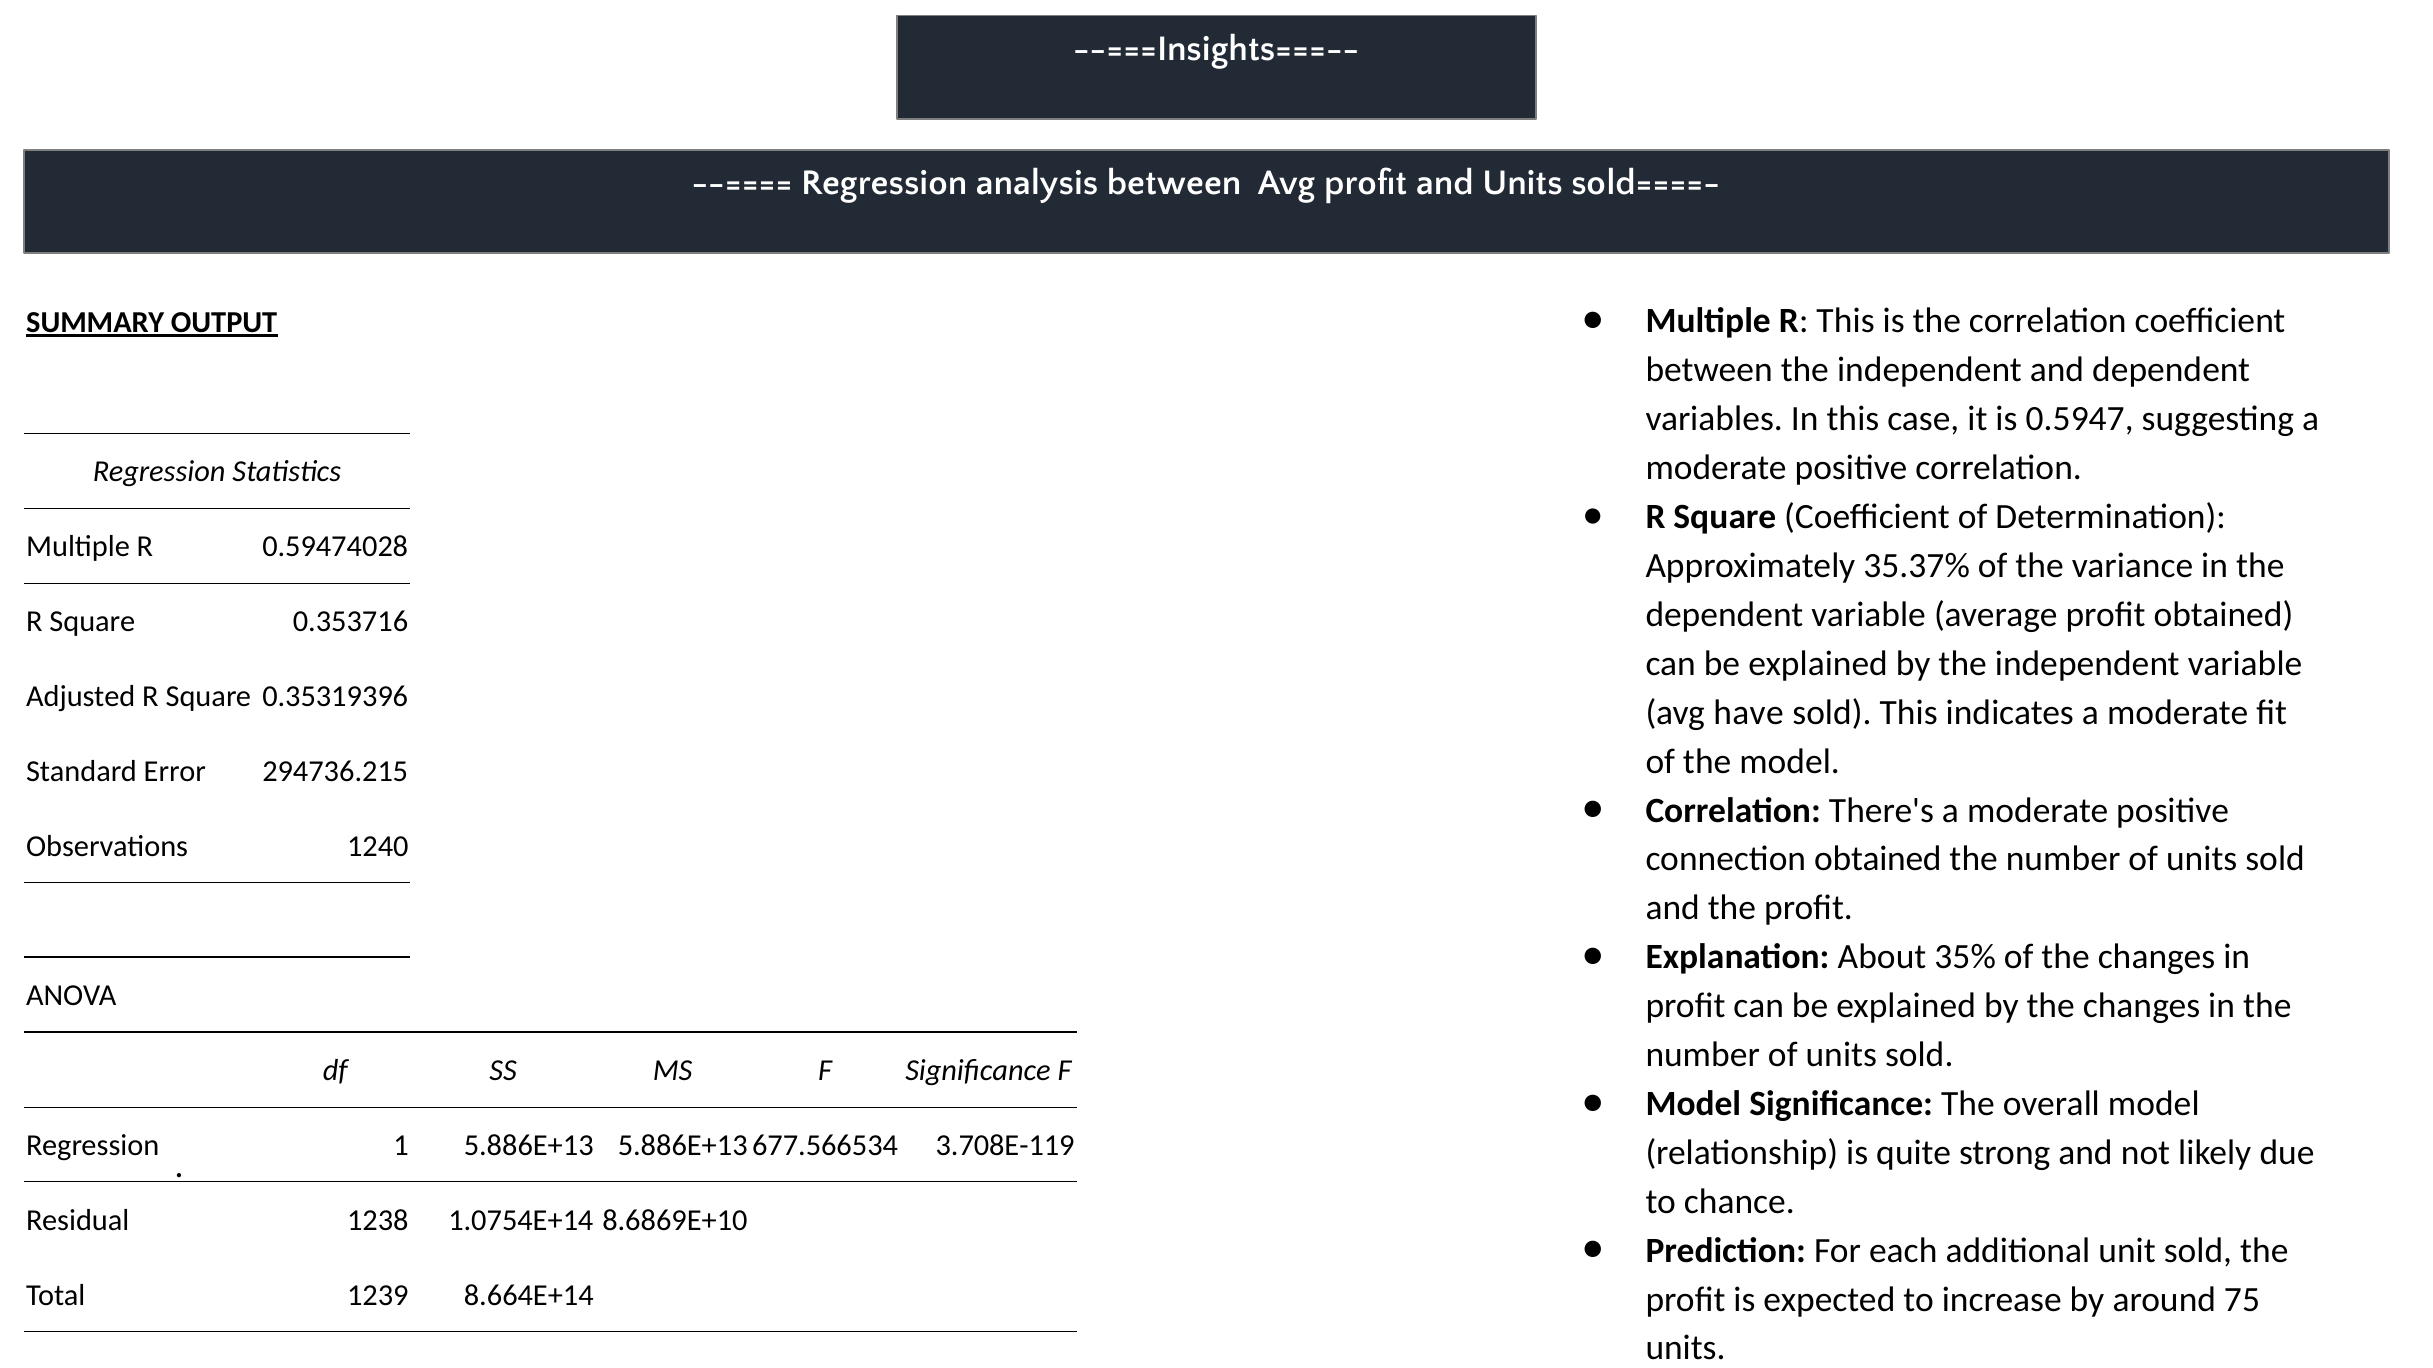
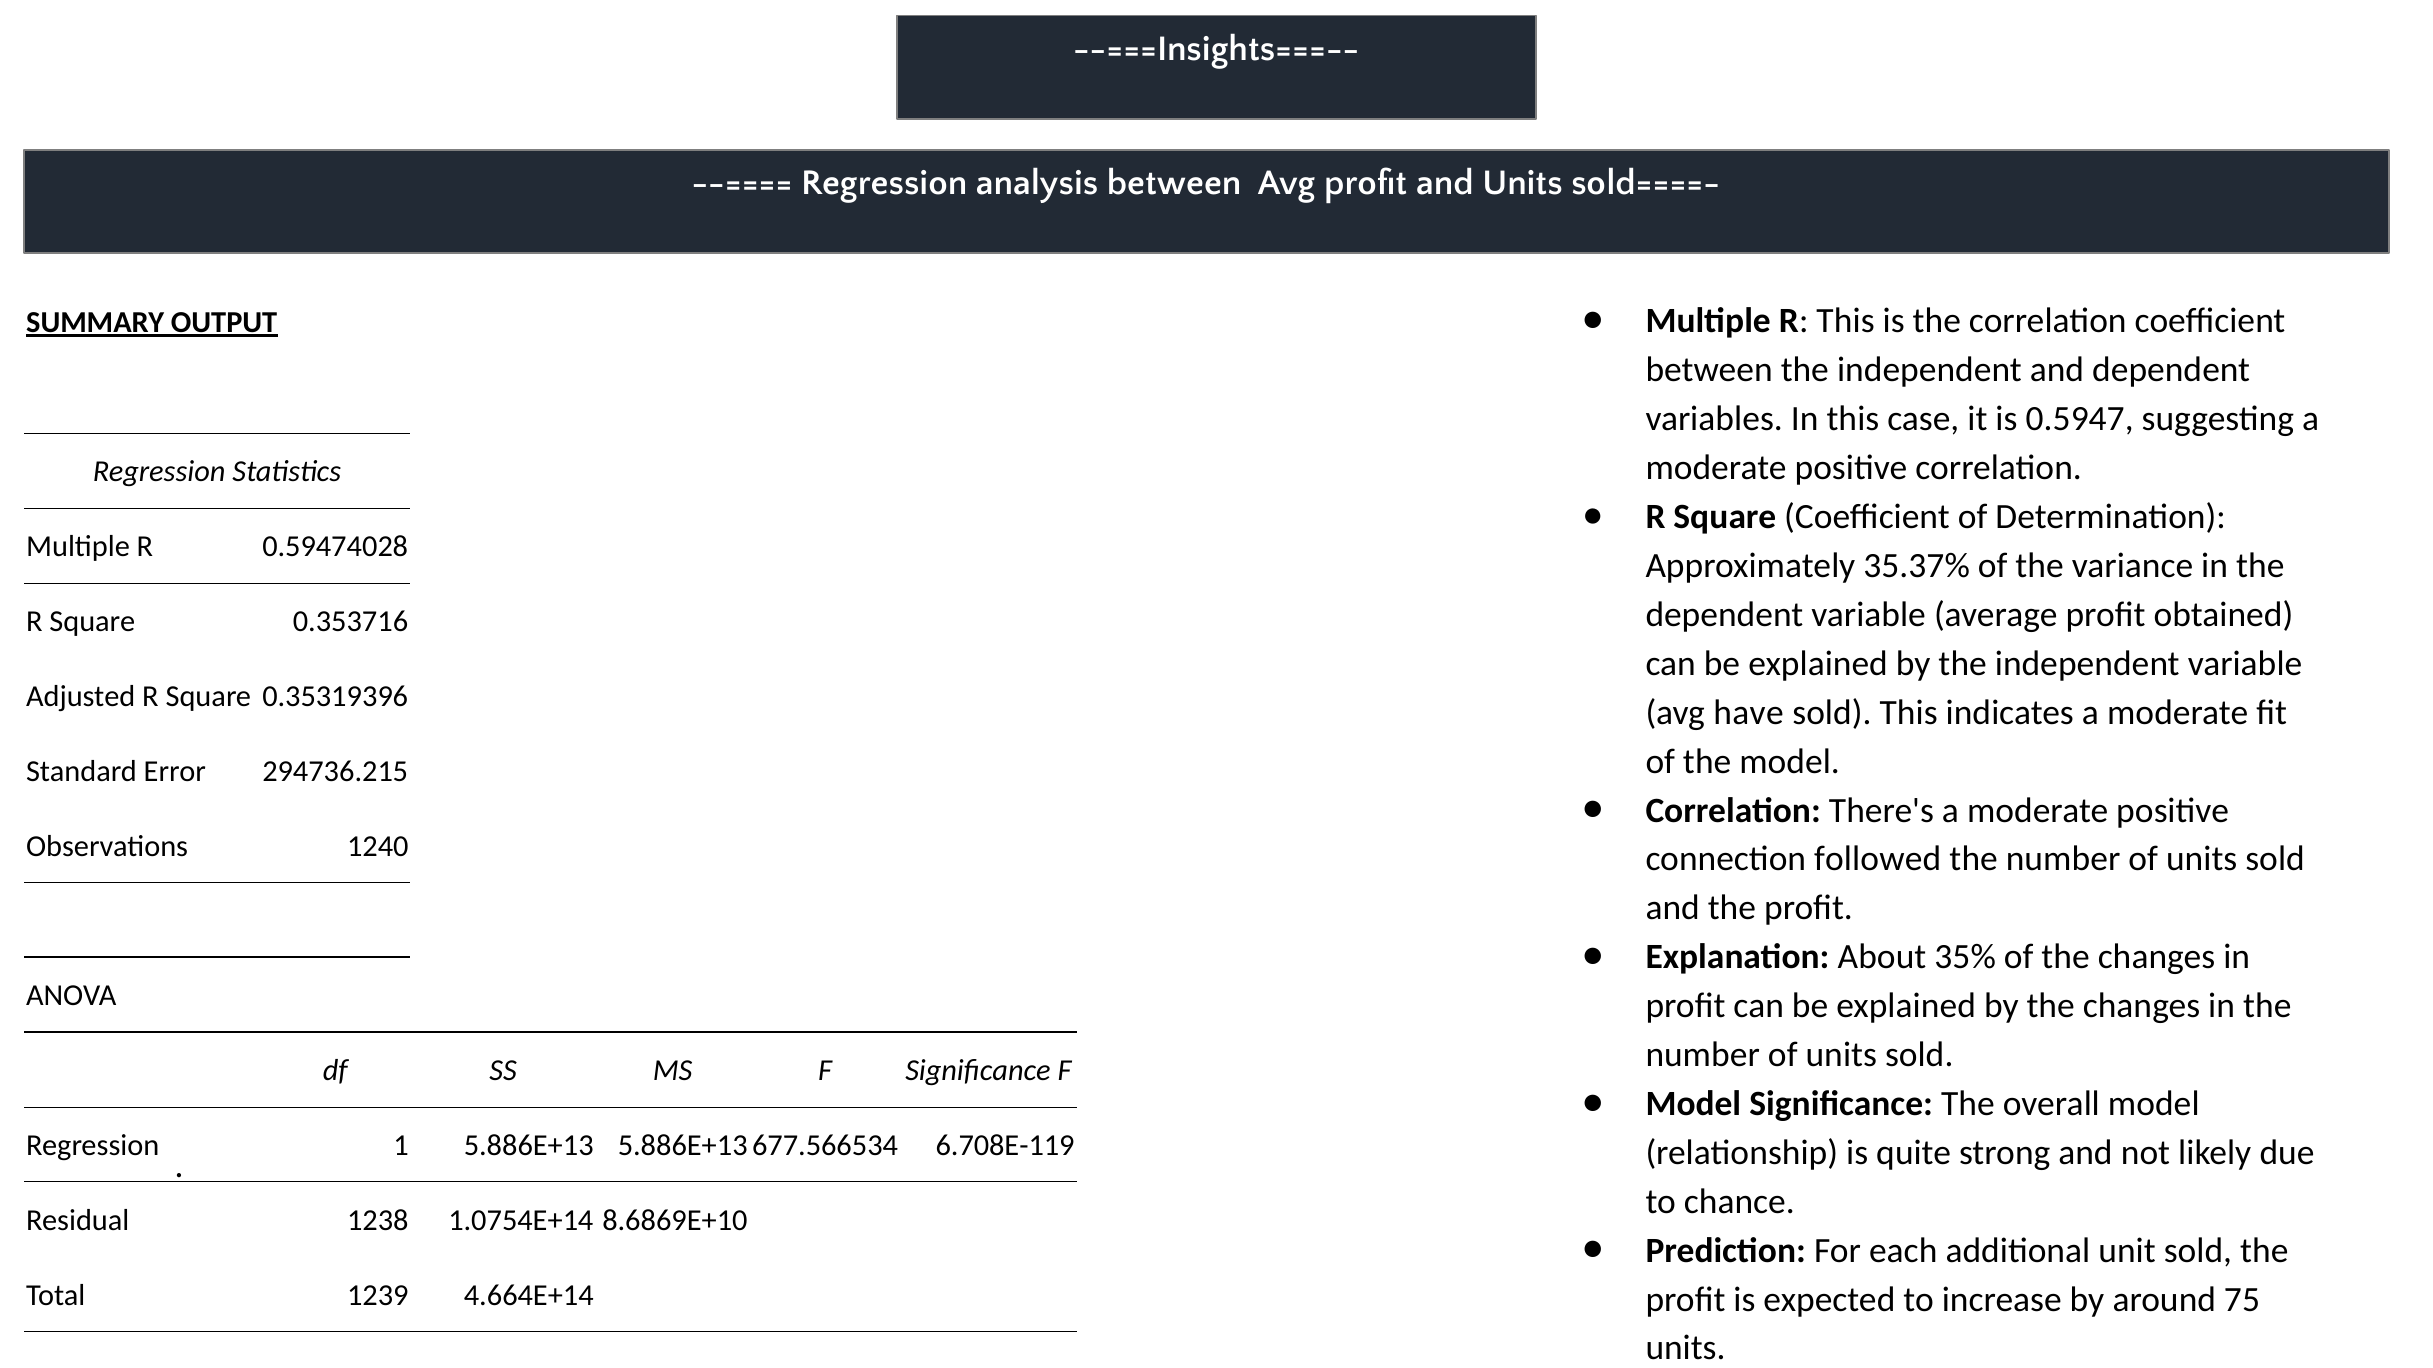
connection obtained: obtained -> followed (1878, 860)
3.708E-119: 3.708E-119 -> 6.708E-119 (1005, 1146)
8.664E+14: 8.664E+14 -> 4.664E+14 (529, 1296)
